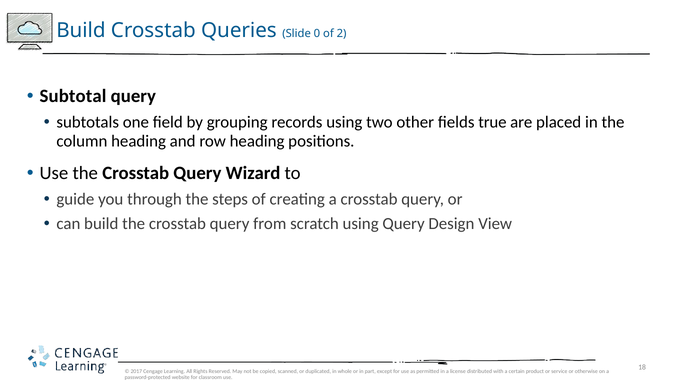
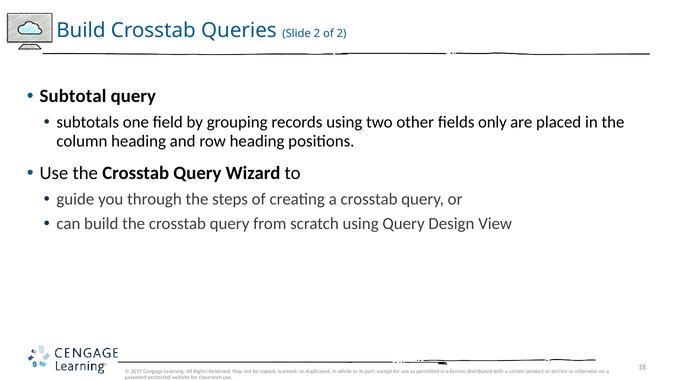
Slide 0: 0 -> 2 (317, 33)
true: true -> only (492, 122)
